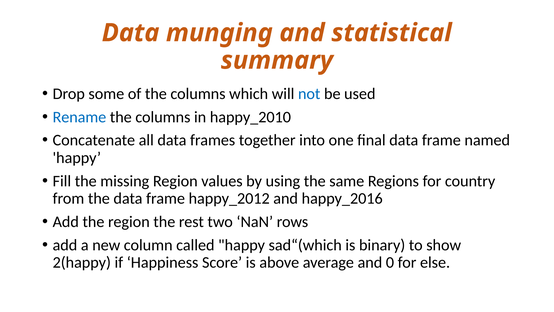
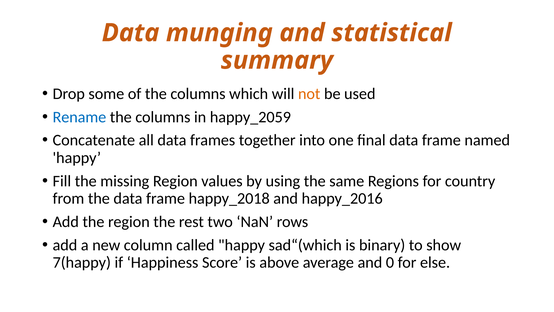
not colour: blue -> orange (309, 94)
happy_2010: happy_2010 -> happy_2059 (250, 117)
happy_2012: happy_2012 -> happy_2018 (229, 198)
2(happy: 2(happy -> 7(happy (82, 262)
